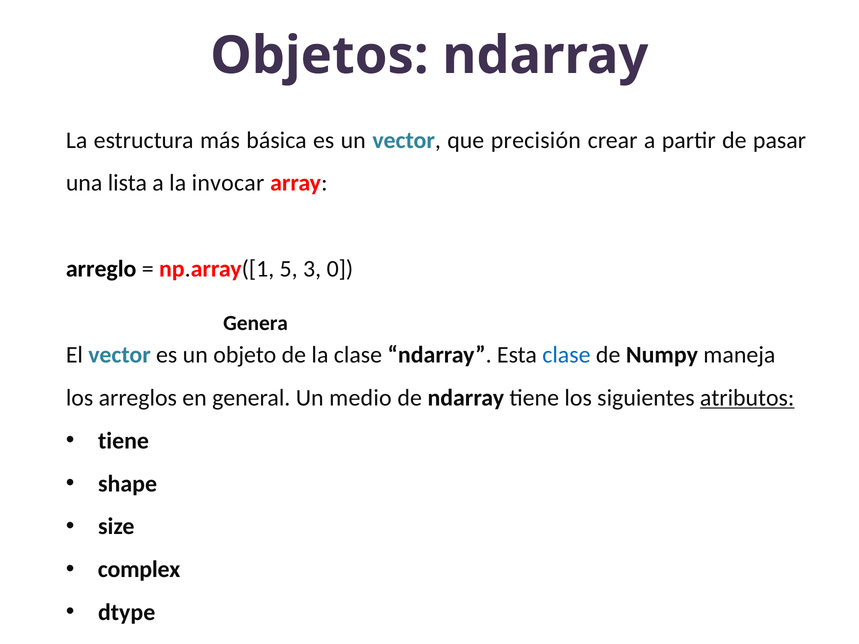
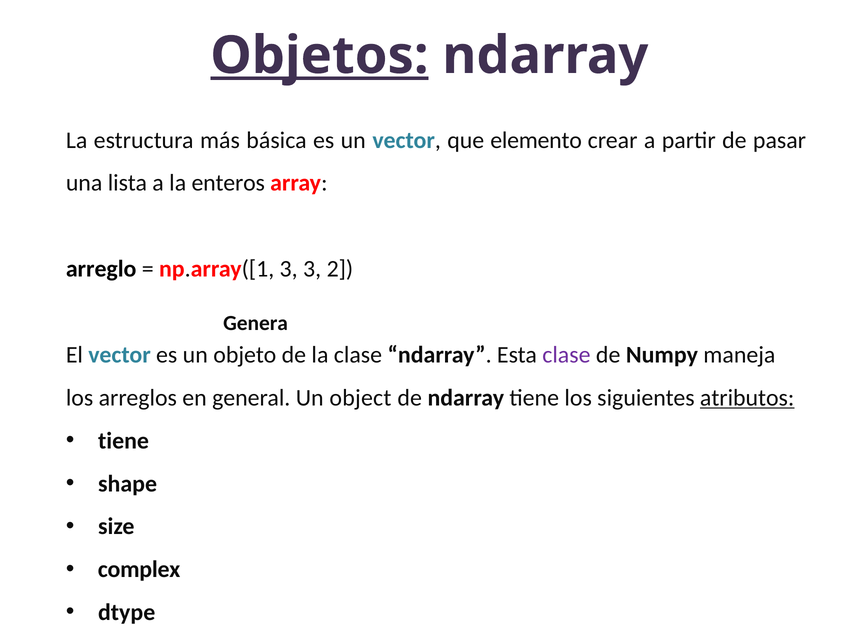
Objetos underline: none -> present (319, 56)
precisión: precisión -> elemento (536, 140)
invocar: invocar -> enteros (228, 183)
np.array([1 5: 5 -> 3 (289, 269)
0: 0 -> 2 (340, 269)
clase colour: blue -> purple (566, 355)
medio: medio -> object (360, 398)
